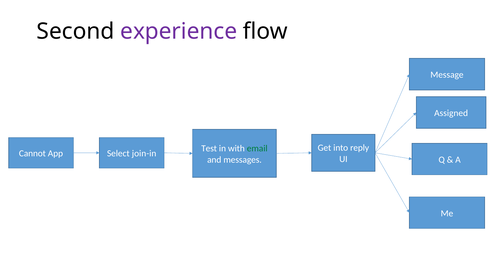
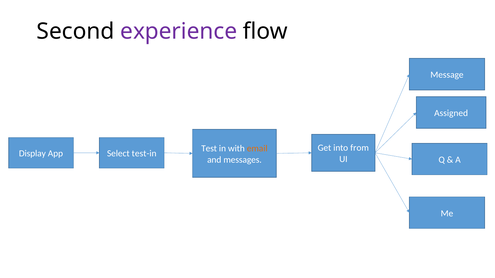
reply: reply -> from (360, 148)
email colour: green -> orange (257, 149)
Cannot: Cannot -> Display (32, 154)
join-in: join-in -> test-in (144, 154)
